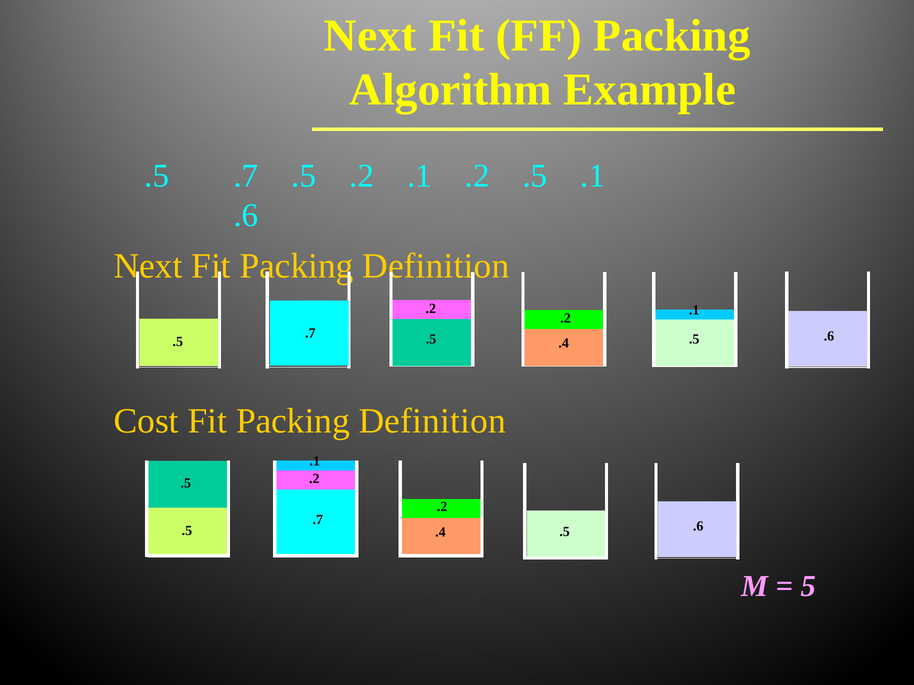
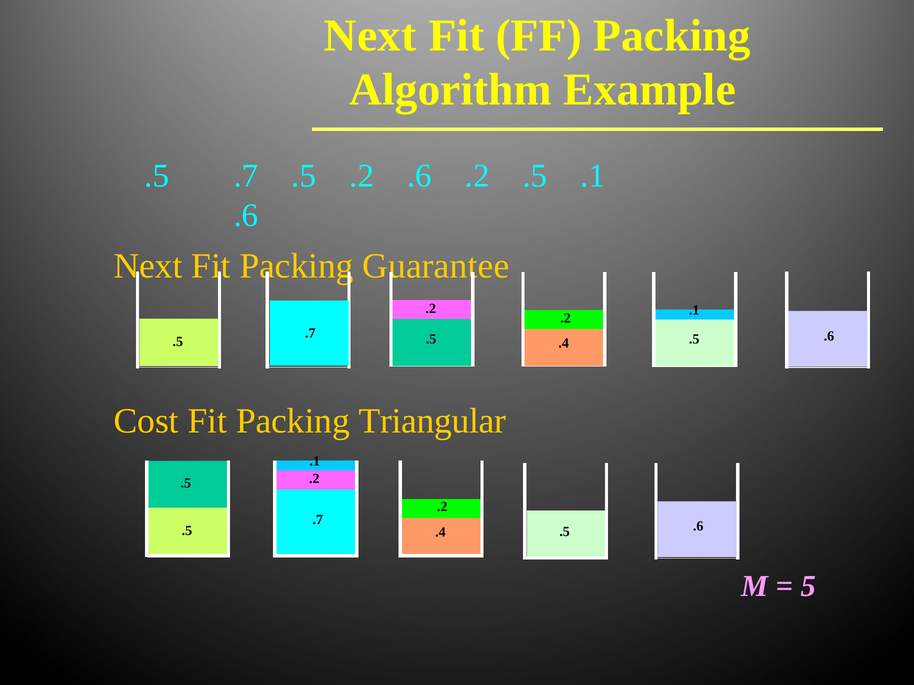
.2 .1: .1 -> .6 (419, 176)
Next Fit Packing Definition: Definition -> Guarantee (436, 266)
Definition: Definition -> Triangular (432, 422)
